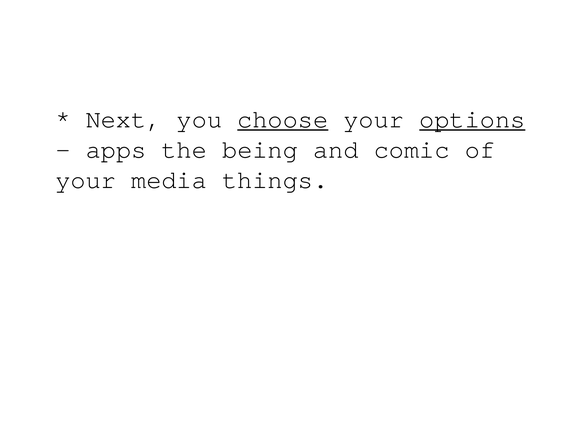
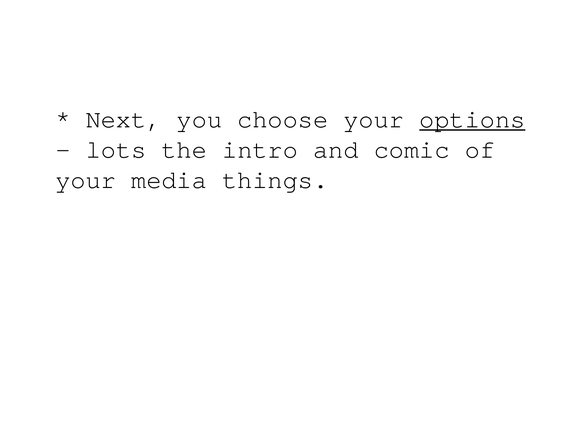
choose underline: present -> none (283, 119)
apps: apps -> lots (116, 149)
being: being -> intro (260, 149)
